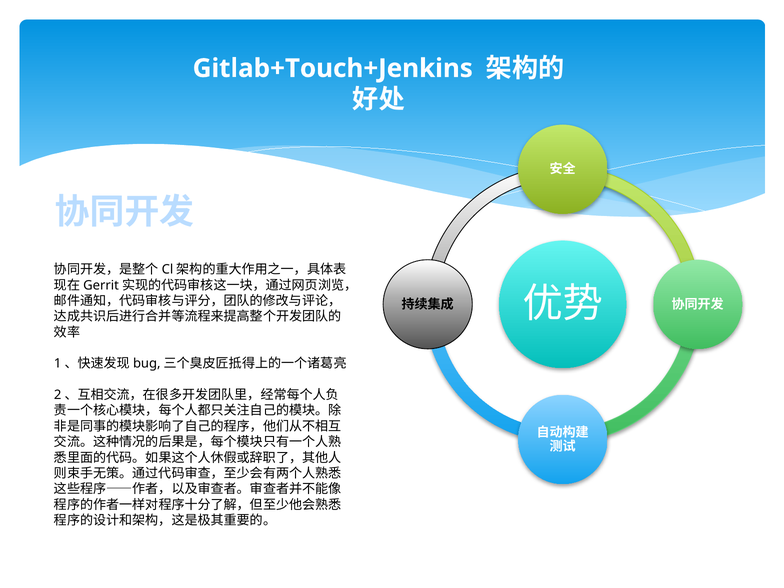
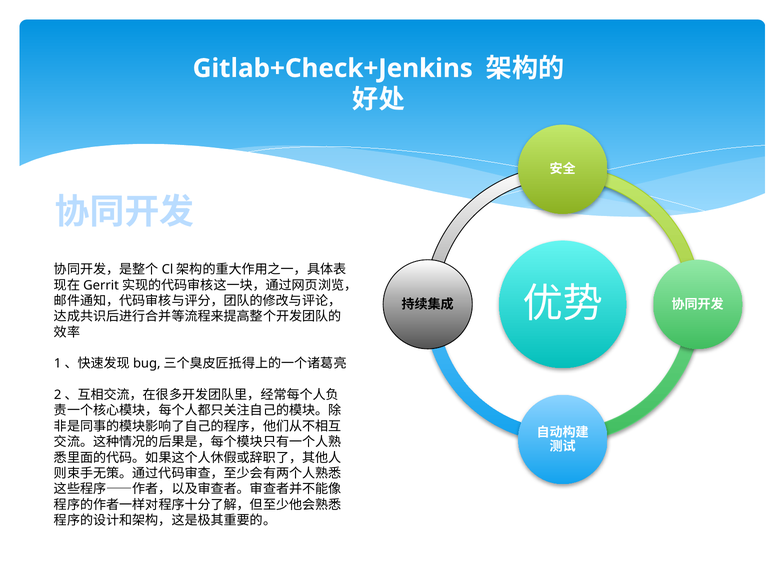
Gitlab+Touch+Jenkins: Gitlab+Touch+Jenkins -> Gitlab+Check+Jenkins (333, 68)
